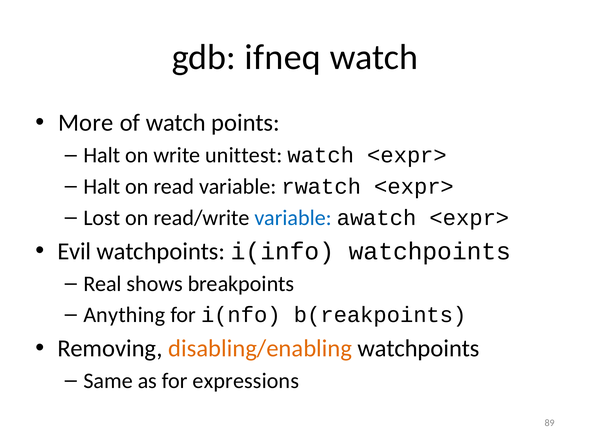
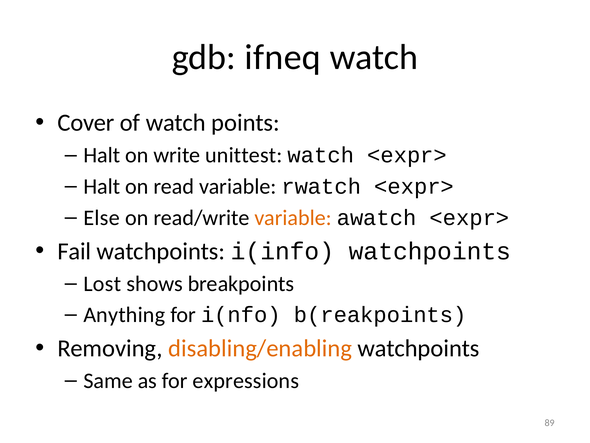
More: More -> Cover (86, 123)
Lost: Lost -> Else (102, 217)
variable colour: blue -> orange (293, 217)
Evil: Evil -> Fail (74, 251)
Real: Real -> Lost (102, 283)
